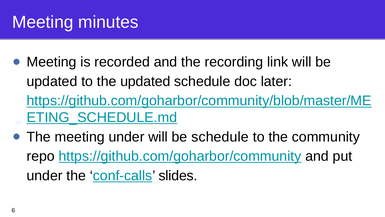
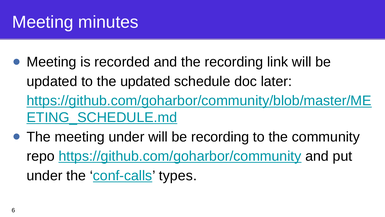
be schedule: schedule -> recording (220, 137)
slides: slides -> types (178, 175)
